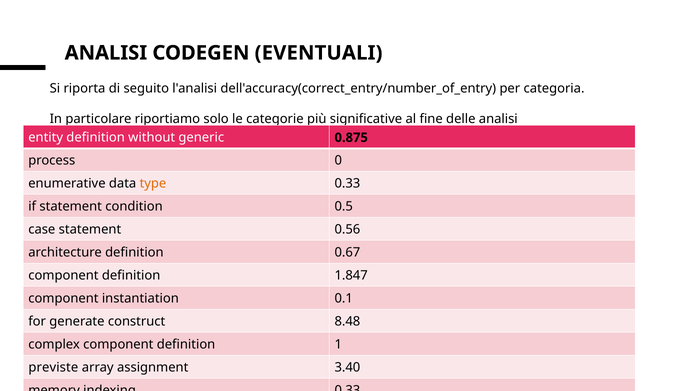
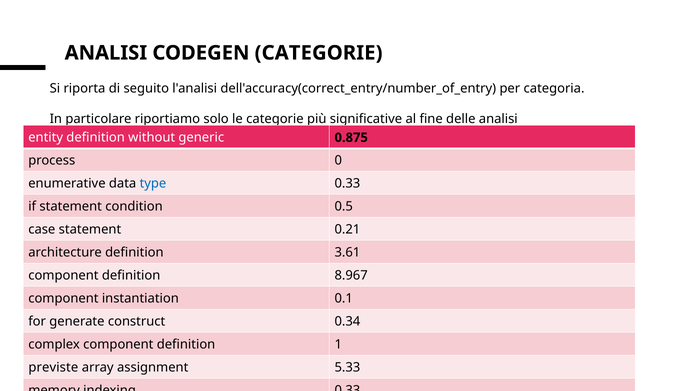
CODEGEN EVENTUALI: EVENTUALI -> CATEGORIE (319, 53)
type colour: orange -> blue (153, 183)
0.56: 0.56 -> 0.21 (347, 229)
0.67: 0.67 -> 3.61 (347, 252)
1.847: 1.847 -> 8.967 (351, 275)
8.48: 8.48 -> 0.34 (347, 321)
3.40: 3.40 -> 5.33 (347, 367)
